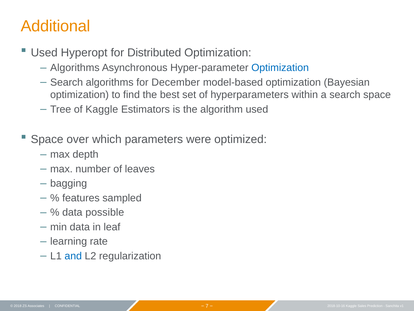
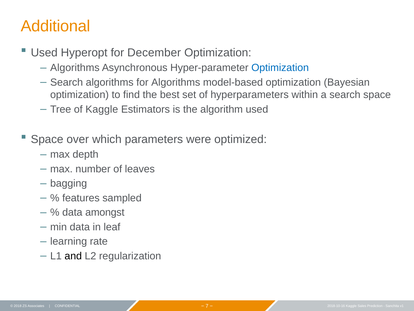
Distributed: Distributed -> December (154, 53)
for December: December -> Algorithms (176, 82)
possible: possible -> amongst (105, 212)
and colour: blue -> black (73, 256)
